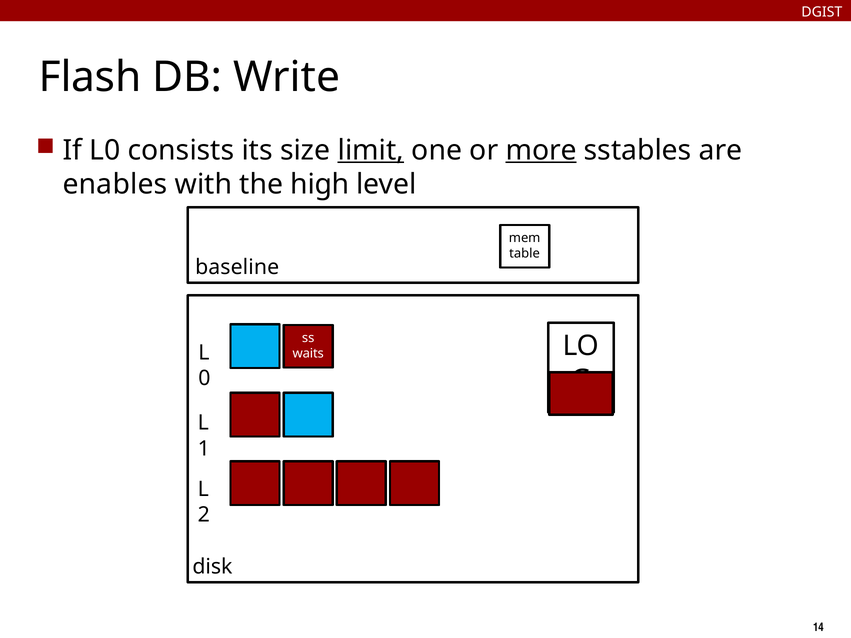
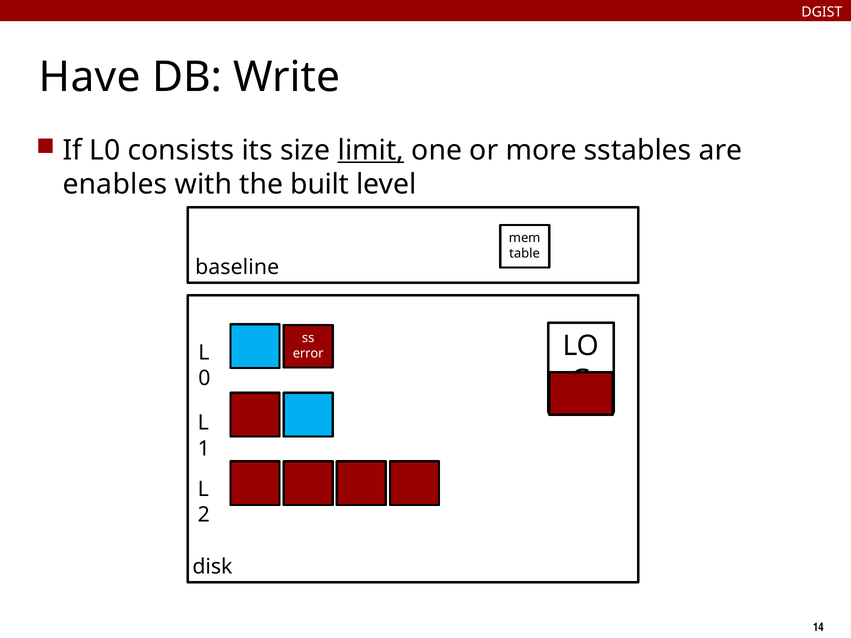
Flash: Flash -> Have (90, 77)
more underline: present -> none (541, 150)
high: high -> built (320, 184)
waits: waits -> error (308, 354)
